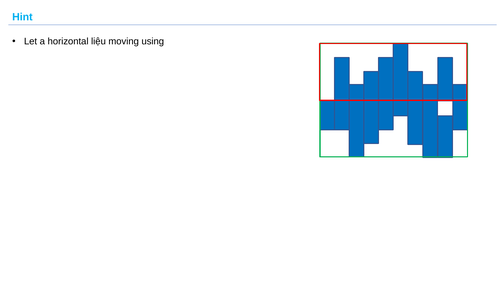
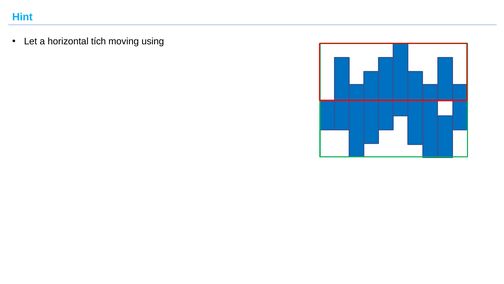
liệu: liệu -> tích (99, 41)
